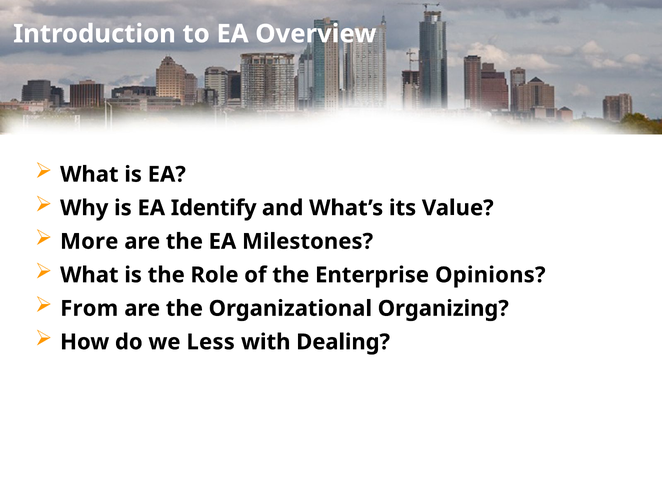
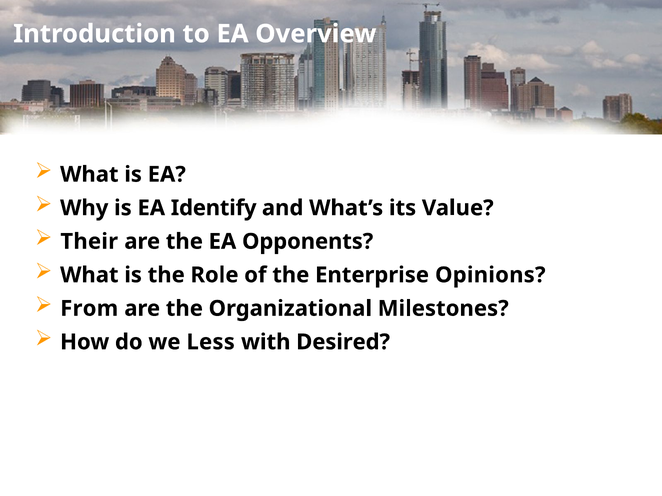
More: More -> Their (89, 242)
Milestones: Milestones -> Opponents (308, 242)
Organizing: Organizing -> Milestones (443, 309)
Dealing: Dealing -> Desired (343, 342)
